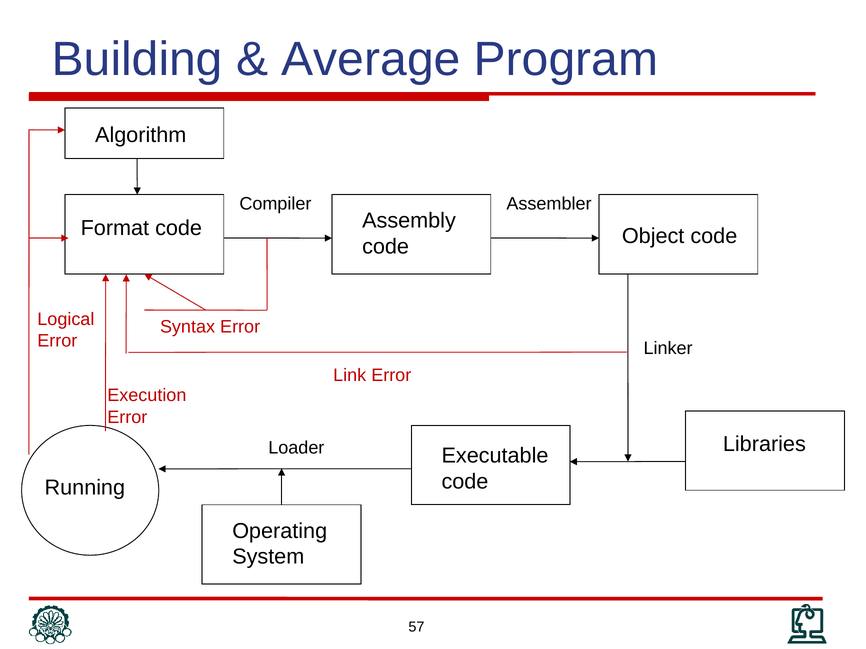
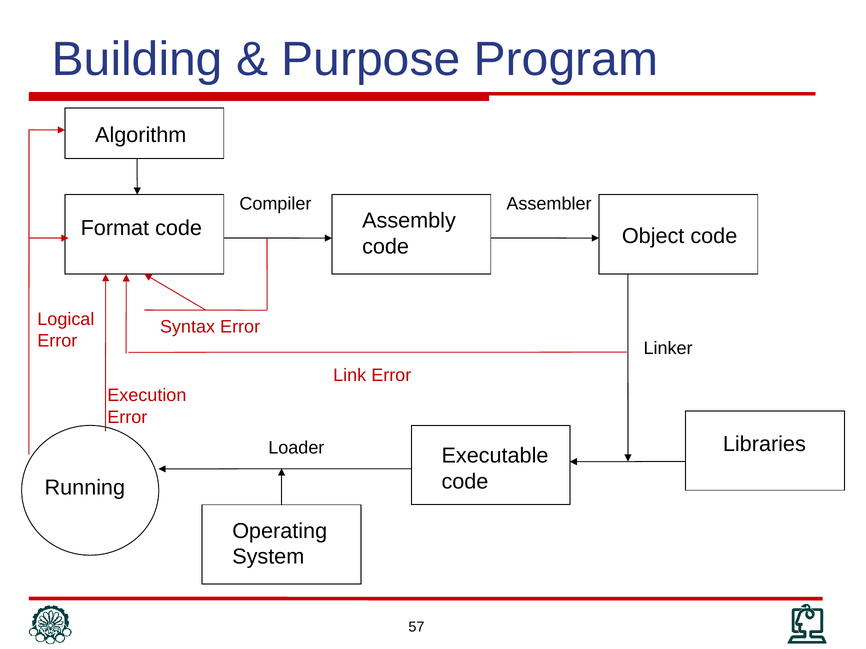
Average: Average -> Purpose (371, 59)
